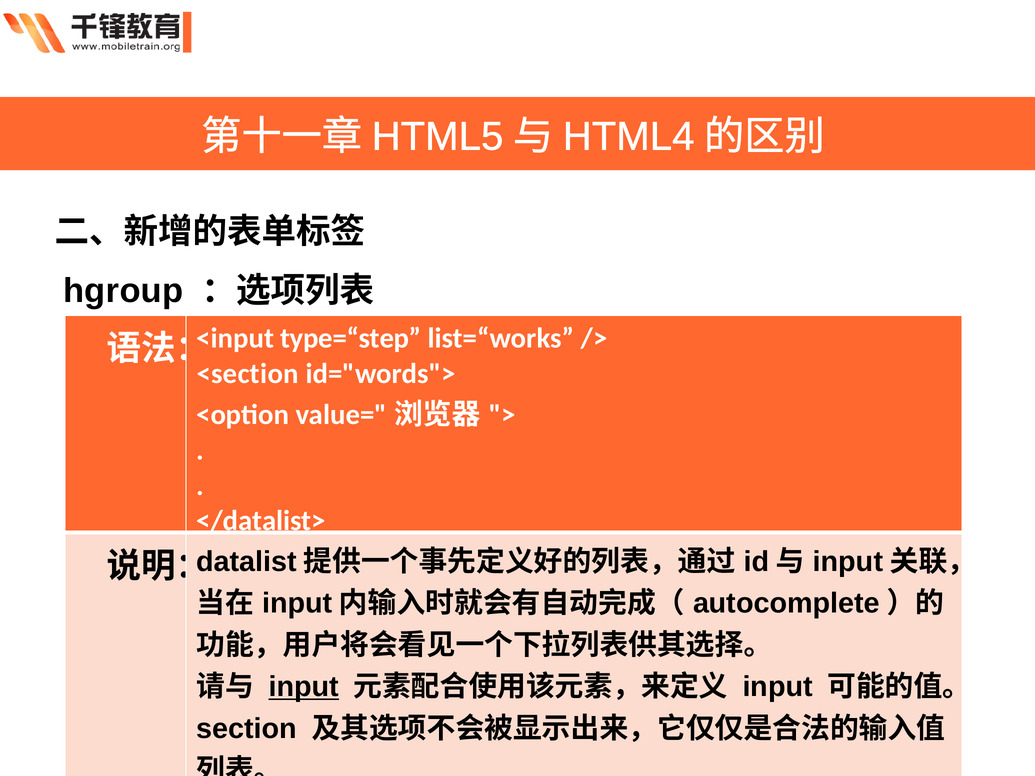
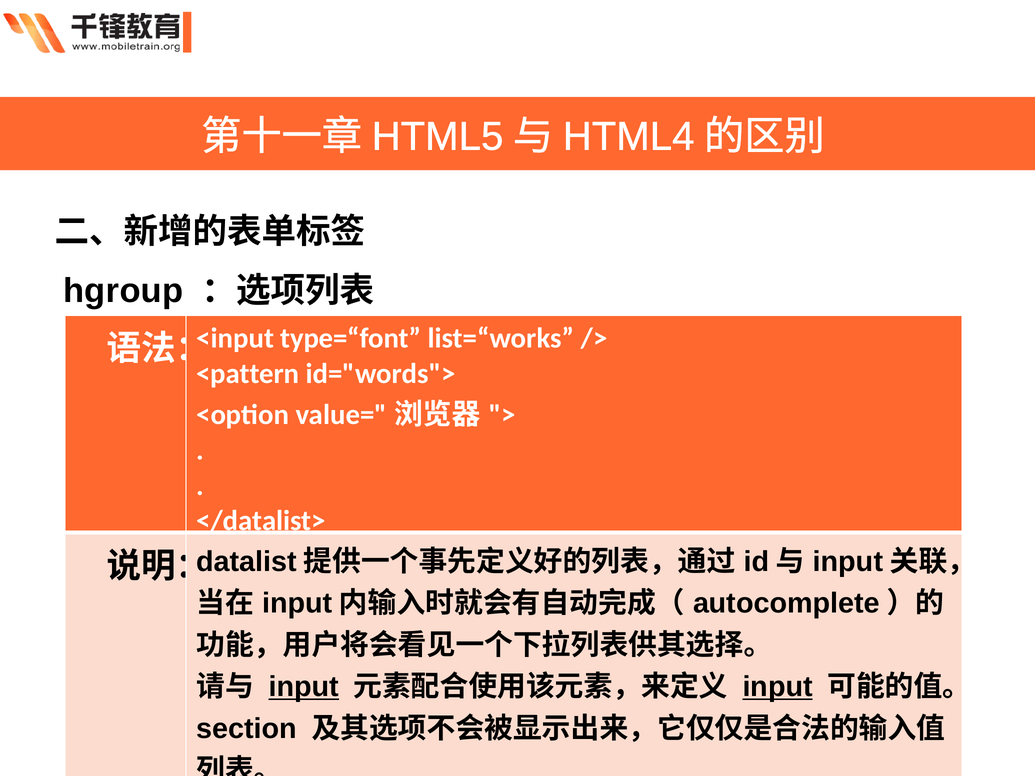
type=“step: type=“step -> type=“font (351, 338)
<section: <section -> <pattern (248, 374)
input underline: none -> present (778, 687)
